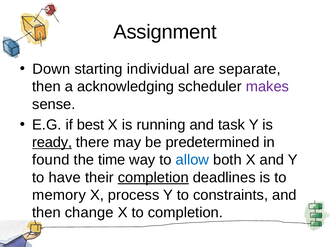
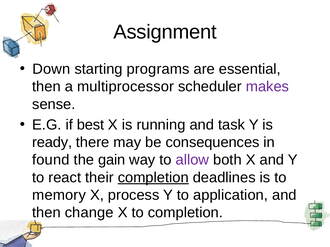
individual: individual -> programs (158, 69)
separate: separate -> essential (250, 69)
acknowledging: acknowledging -> multiprocessor (125, 87)
ready underline: present -> none (52, 143)
predetermined: predetermined -> consequences (213, 143)
time: time -> gain (112, 160)
allow colour: blue -> purple (192, 160)
have: have -> react (65, 178)
constraints: constraints -> application (231, 195)
